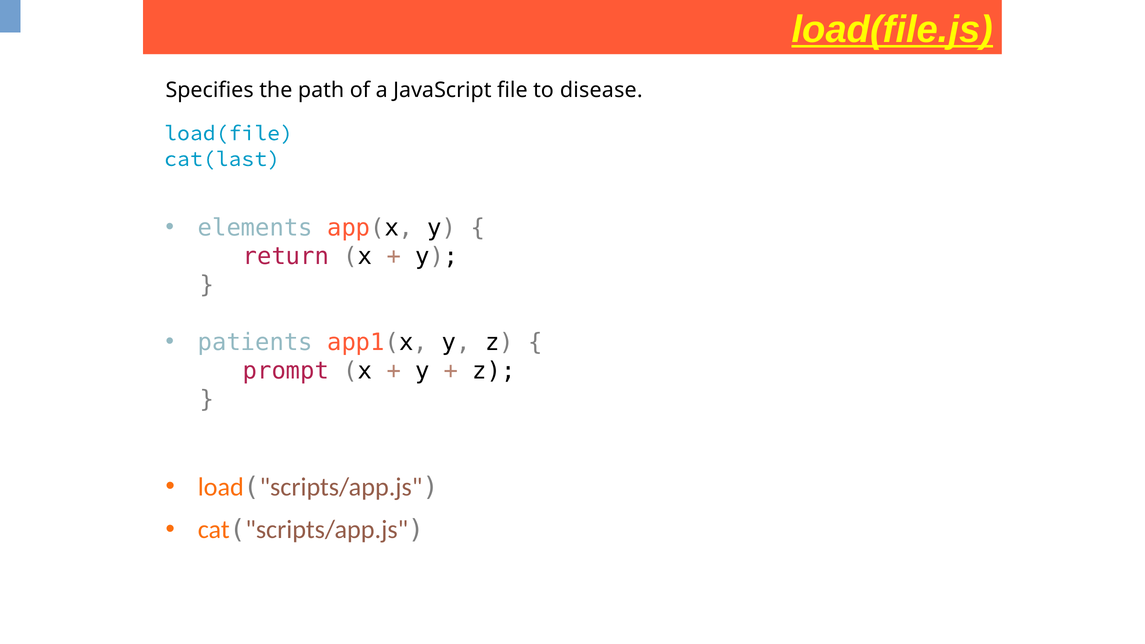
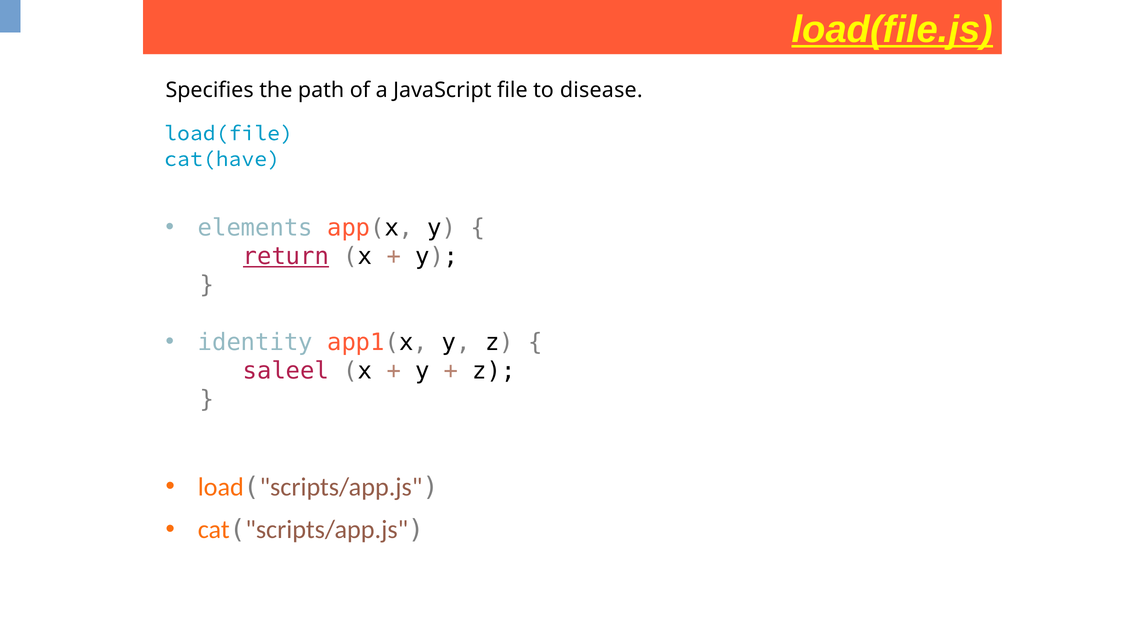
cat(last: cat(last -> cat(have (222, 159)
return underline: none -> present (286, 256)
patients: patients -> identity (255, 342)
prompt: prompt -> saleel (286, 371)
